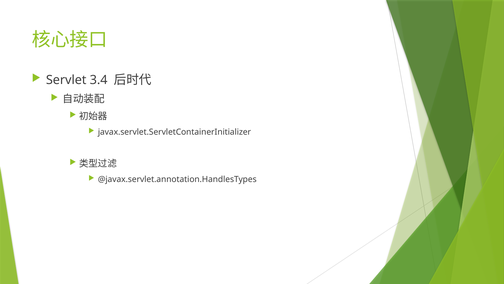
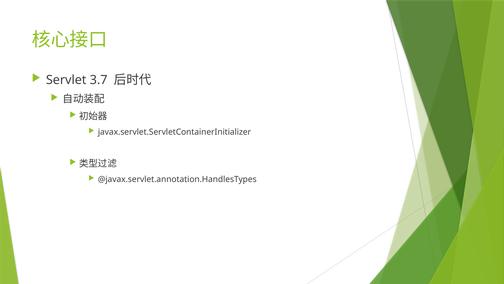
3.4: 3.4 -> 3.7 (99, 80)
